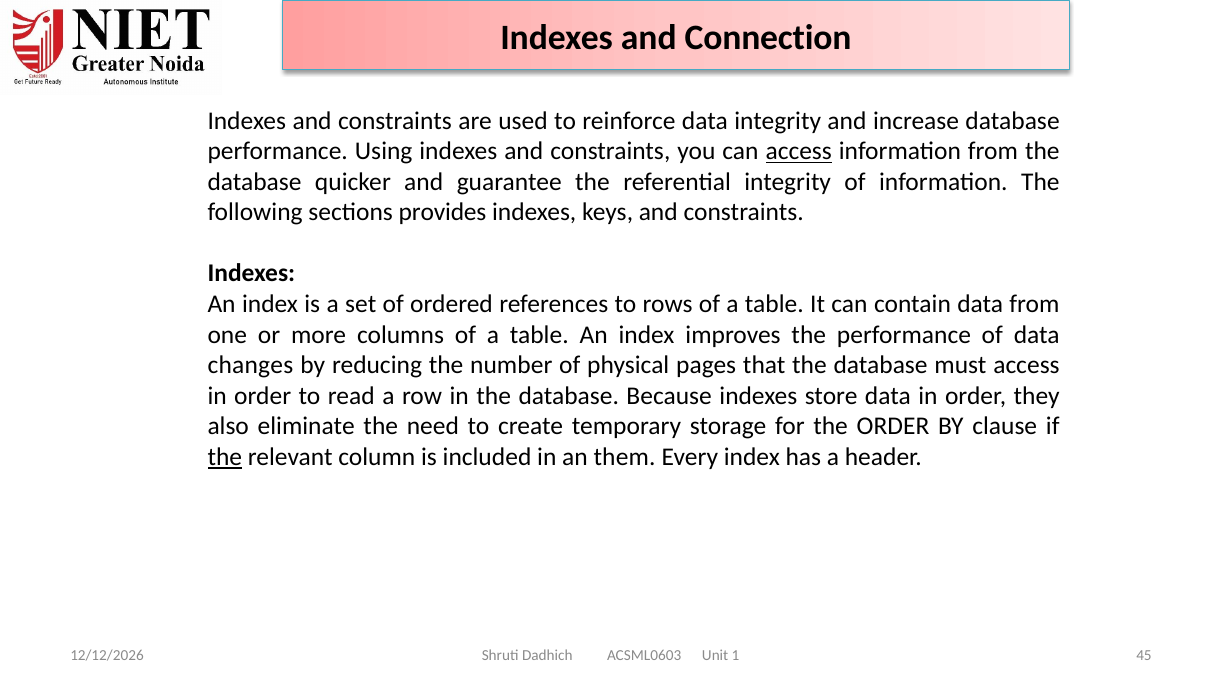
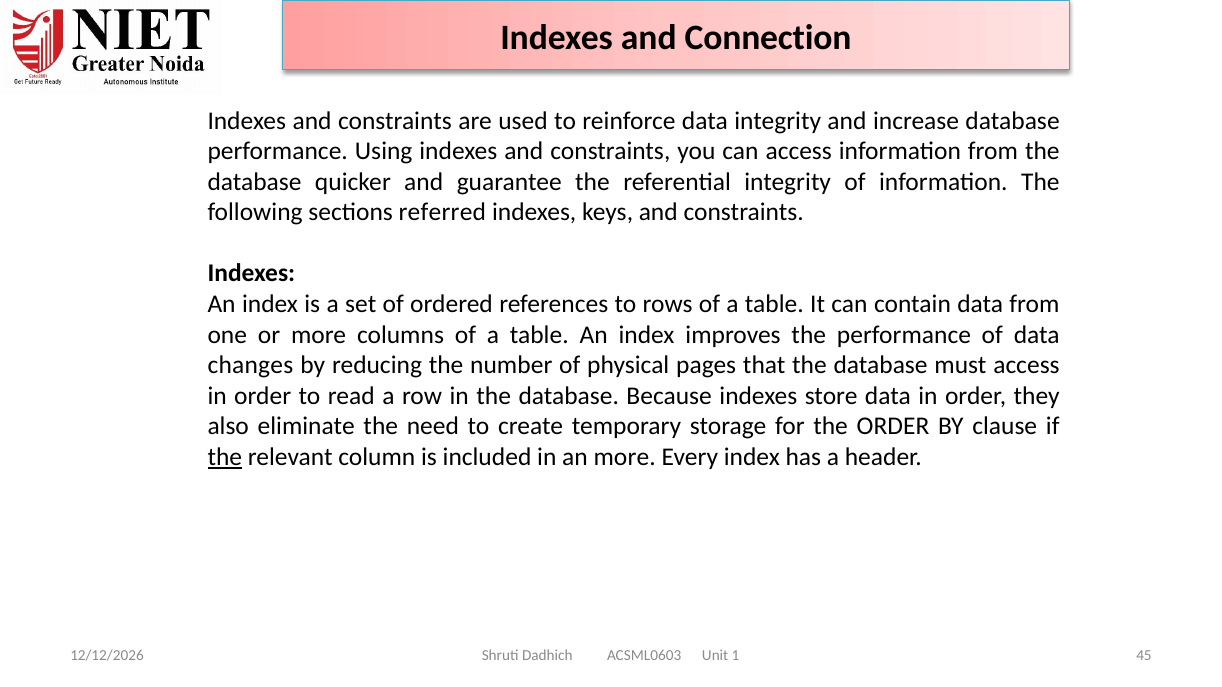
access underline: present -> none (799, 151)
provides: provides -> referred (442, 213)
an them: them -> more (625, 457)
